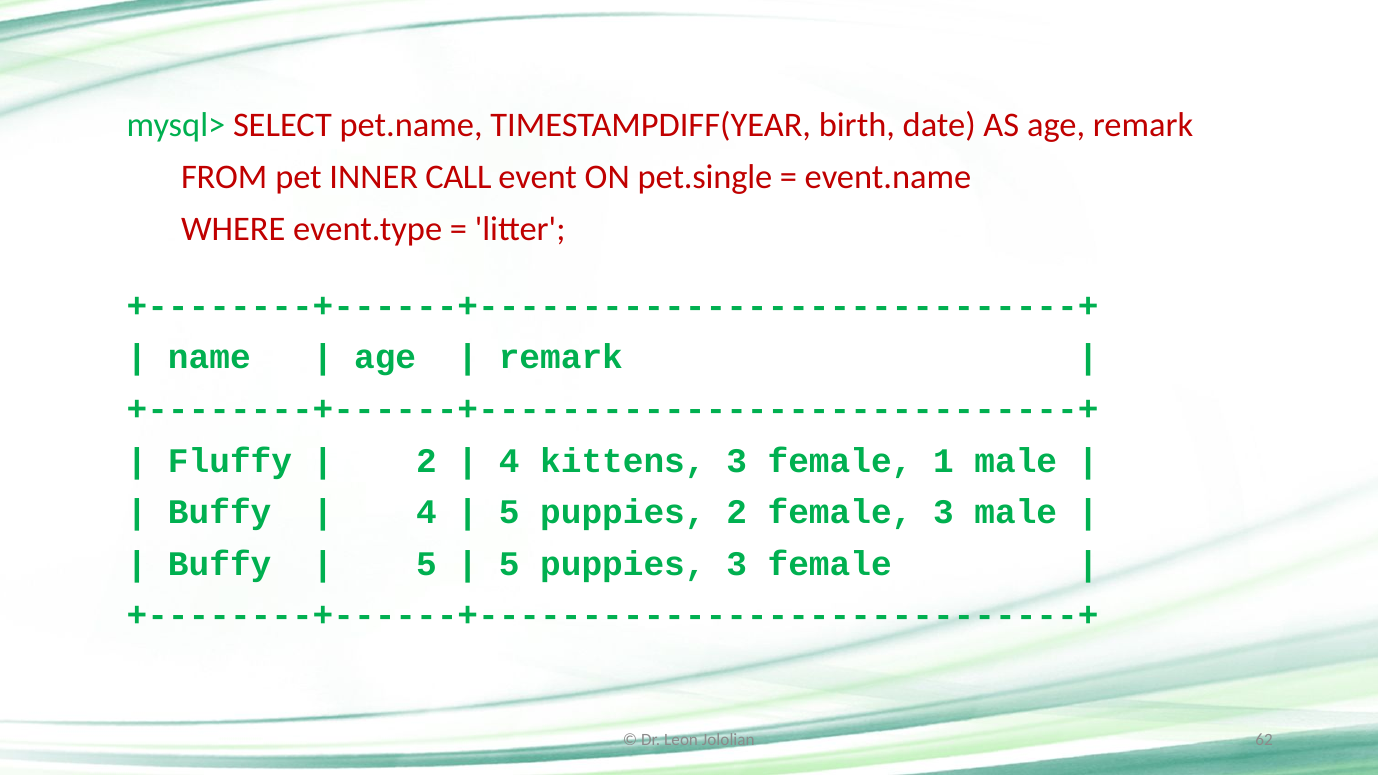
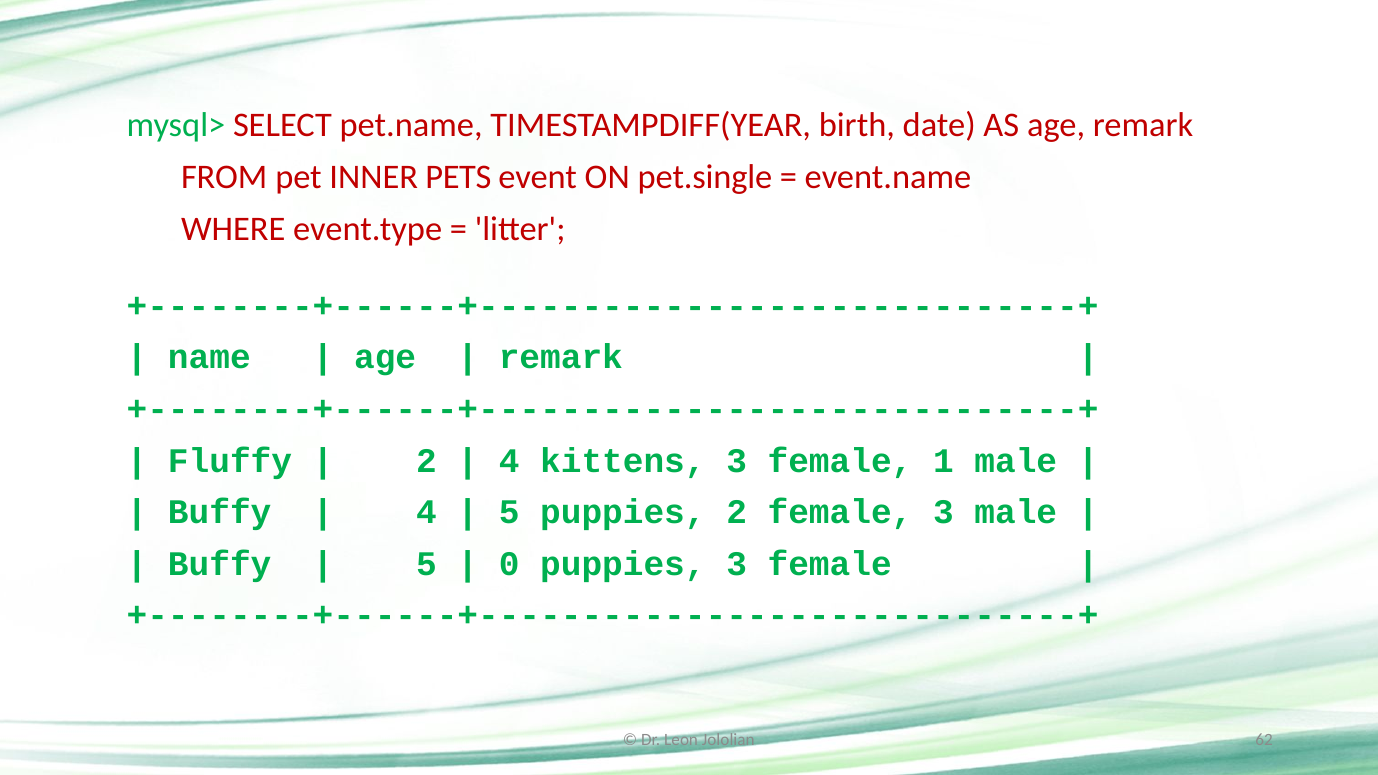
CALL: CALL -> PETS (458, 177)
5: 5 -> 0 (509, 564)
